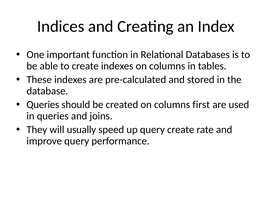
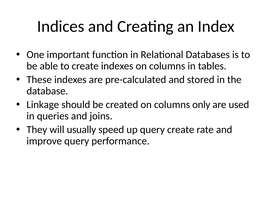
Queries: Queries -> Linkage (43, 105)
first: first -> only (201, 105)
